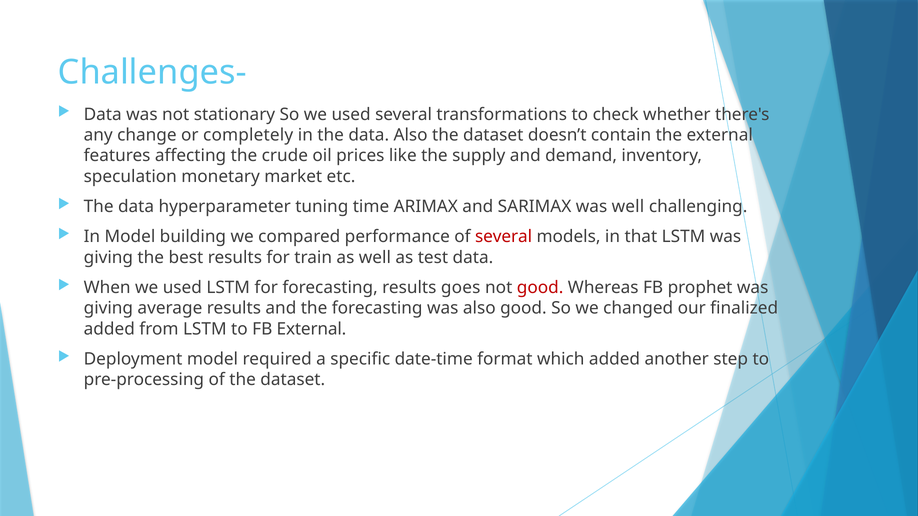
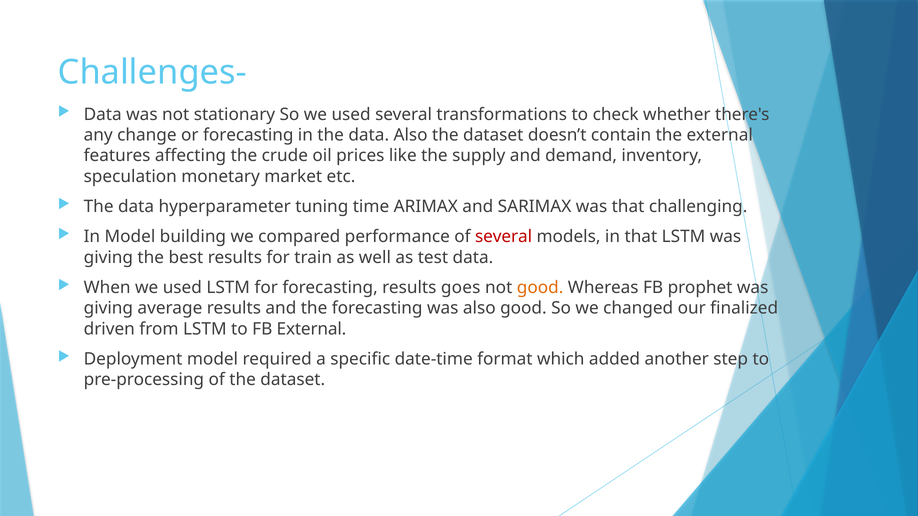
or completely: completely -> forecasting (248, 135)
was well: well -> that (628, 207)
good colour: red -> orange (540, 288)
added: added -> driven (109, 329)
